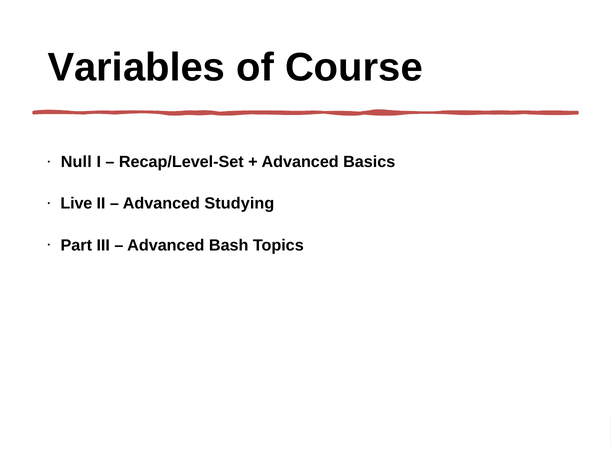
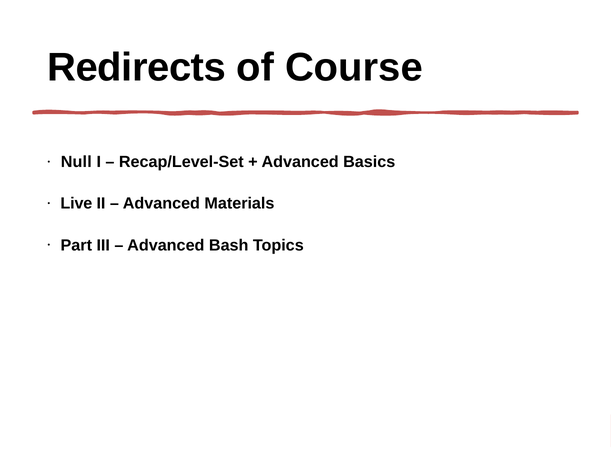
Variables: Variables -> Redirects (137, 68)
Studying: Studying -> Materials (239, 204)
